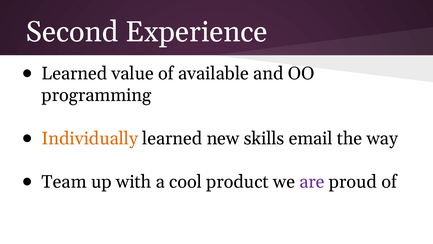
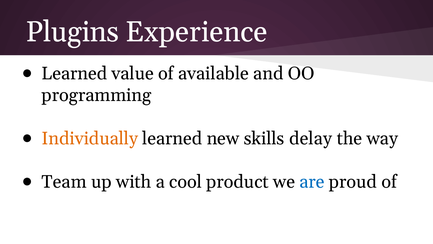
Second: Second -> Plugins (72, 32)
email: email -> delay (311, 138)
are colour: purple -> blue (312, 181)
